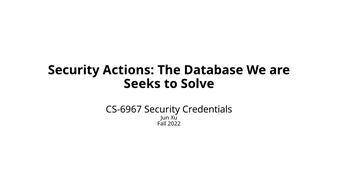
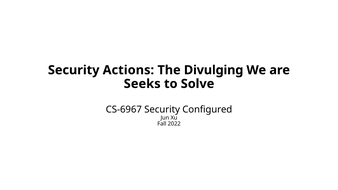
Database: Database -> Divulging (214, 70)
Credentials: Credentials -> Configured (207, 110)
